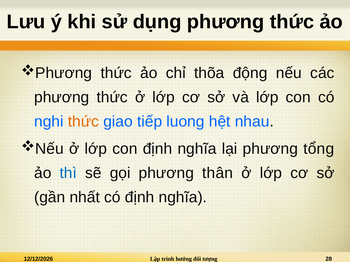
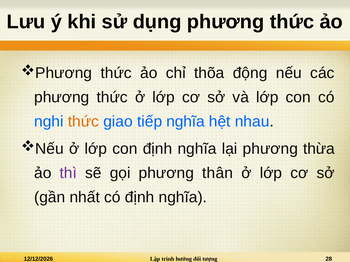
tiếp luong: luong -> nghĩa (186, 122)
tổng: tổng -> thừa (319, 149)
thì colour: blue -> purple (68, 173)
